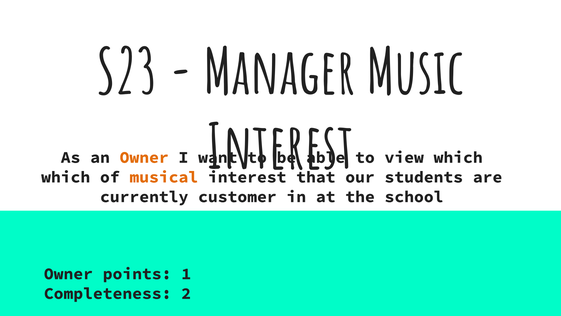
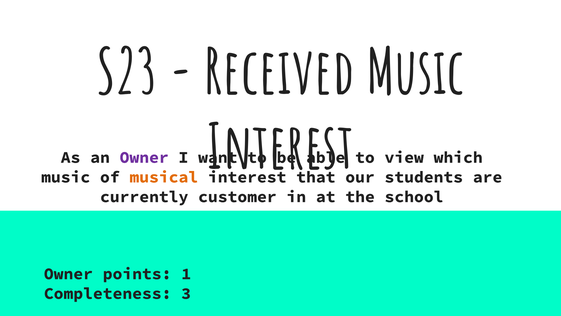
Manager: Manager -> Received (279, 74)
Owner colour: orange -> purple (144, 157)
which: which -> music (66, 177)
2: 2 -> 3 (186, 293)
